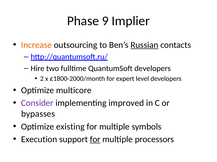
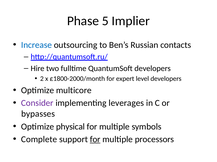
9: 9 -> 5 (105, 21)
Increase colour: orange -> blue (37, 45)
Russian underline: present -> none (144, 45)
improved: improved -> leverages (126, 104)
existing: existing -> physical (70, 127)
Execution: Execution -> Complete (39, 140)
